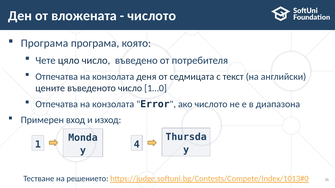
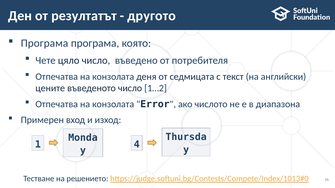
вложената: вложената -> резултатът (84, 16)
числото: числото -> другото (152, 16)
1…0: 1…0 -> 1…2 (156, 88)
